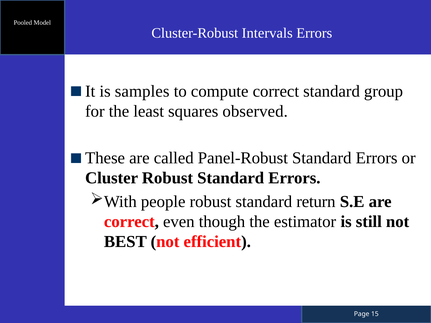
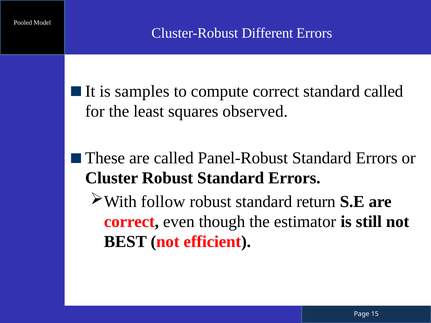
Intervals: Intervals -> Different (267, 33)
standard group: group -> called (384, 91)
people: people -> follow (163, 202)
